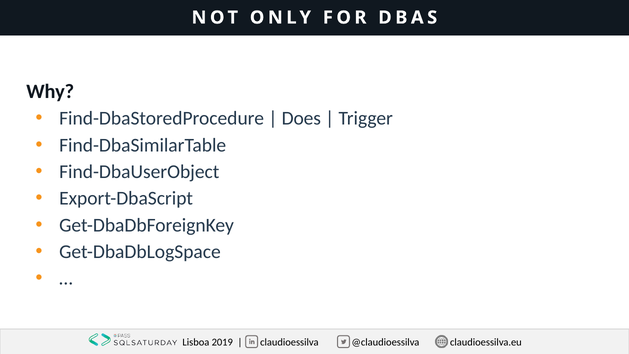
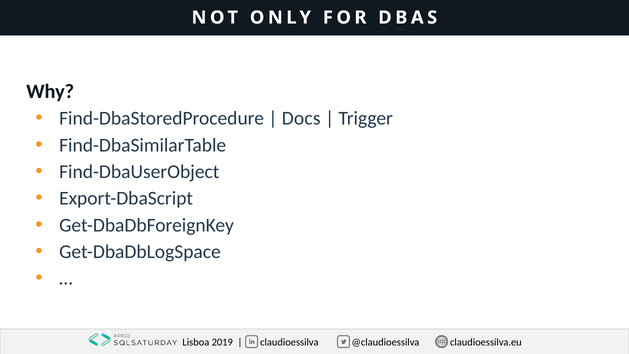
Does: Does -> Docs (301, 118)
